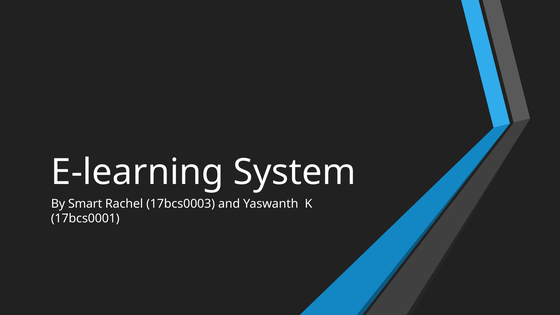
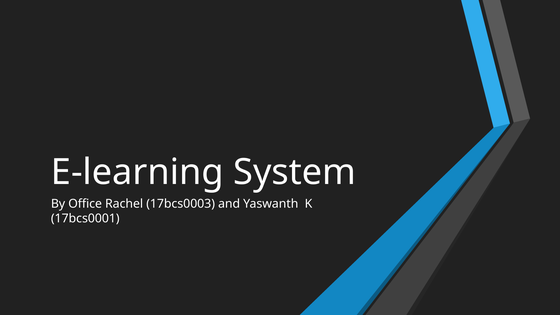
Smart: Smart -> Office (85, 204)
